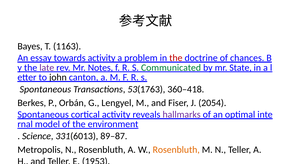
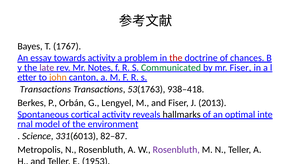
1163: 1163 -> 1767 (67, 46)
mr State: State -> Fiser (240, 67)
john colour: black -> orange (58, 77)
Spontaneous: Spontaneous -> Transactions (45, 89)
360–418: 360–418 -> 938–418 (186, 89)
2054: 2054 -> 2013 (212, 103)
hallmarks colour: purple -> black (182, 114)
89–87: 89–87 -> 82–87 (114, 136)
Rosenbluth colour: orange -> purple (176, 149)
